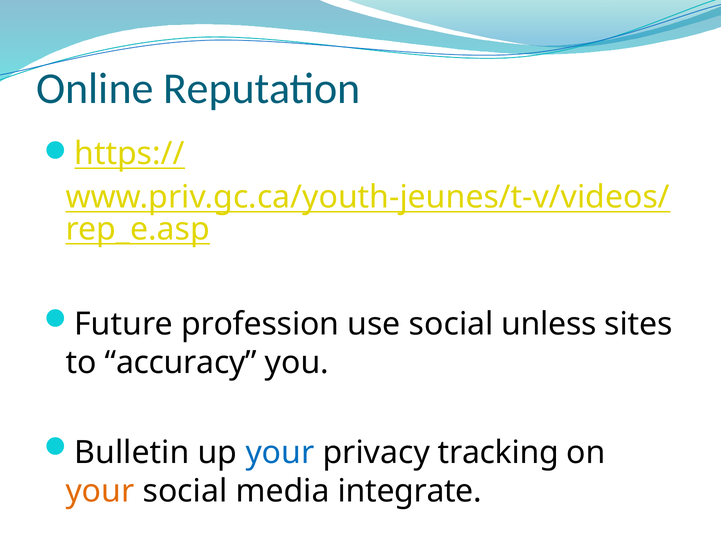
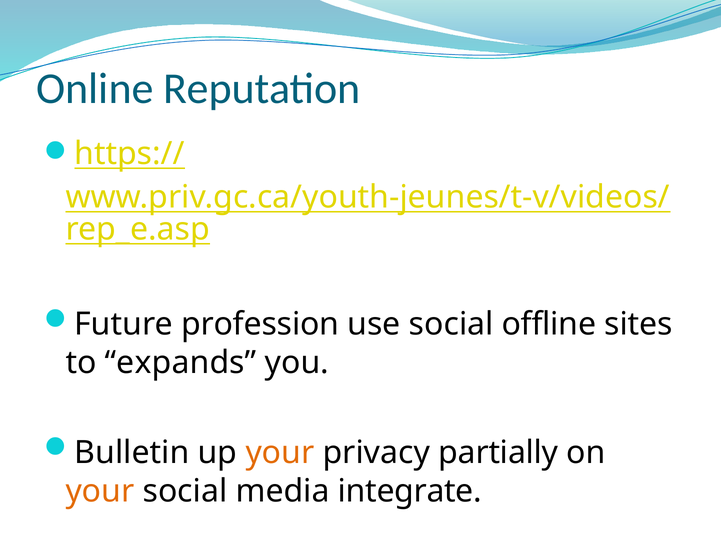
unless: unless -> offline (549, 324)
accuracy: accuracy -> expands (181, 362)
your colour: blue -> orange (280, 452)
tracking: tracking -> partially (498, 452)
